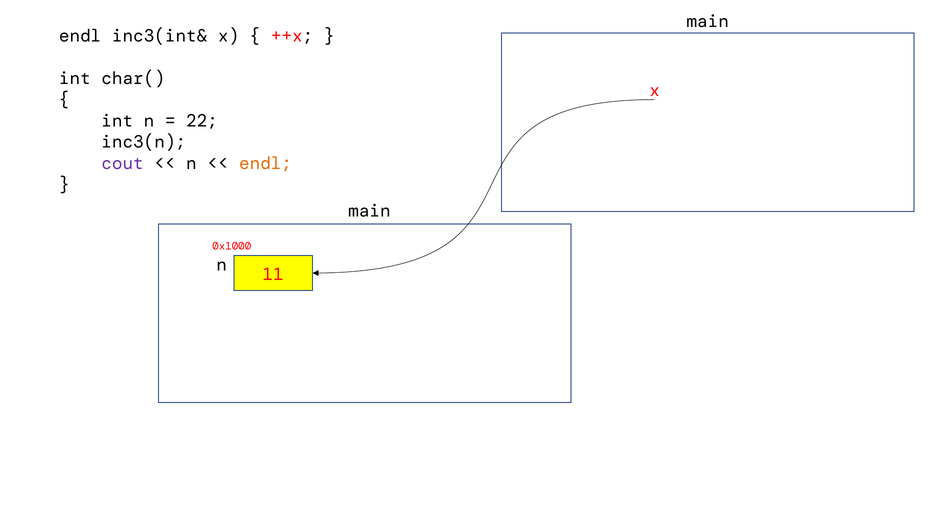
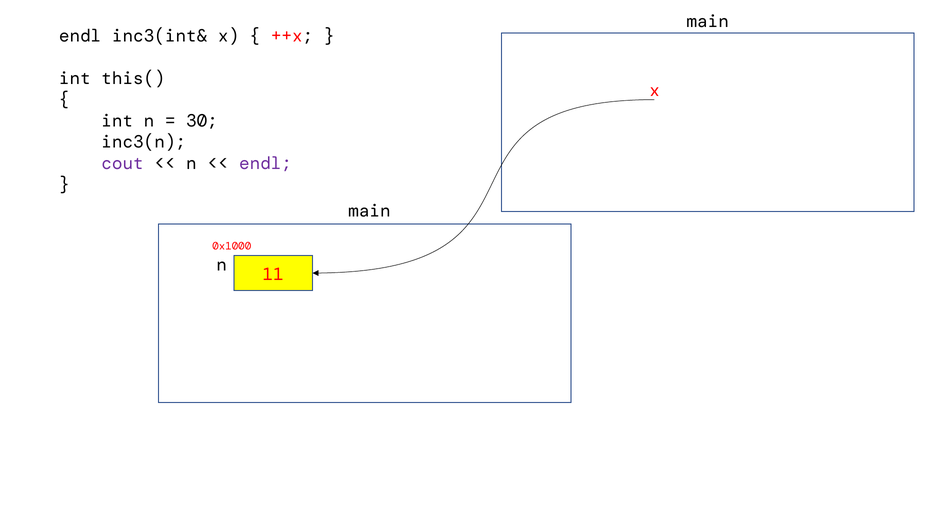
char(: char( -> this( (133, 78)
22: 22 -> 30 (202, 121)
endl colour: orange -> purple (266, 163)
